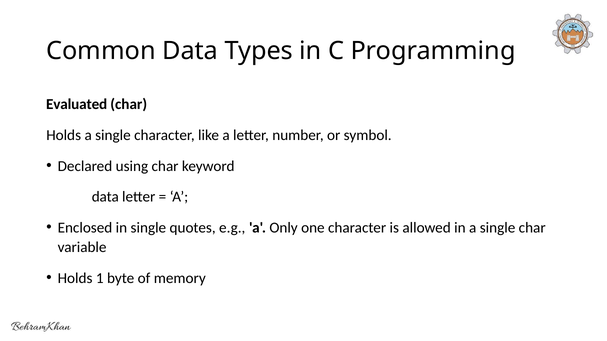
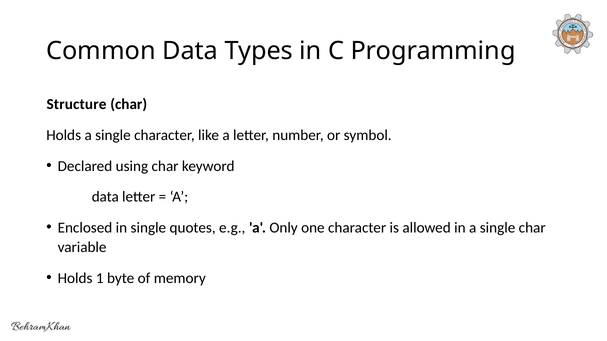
Evaluated: Evaluated -> Structure (77, 105)
